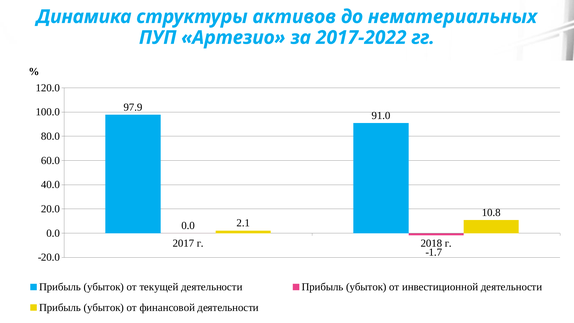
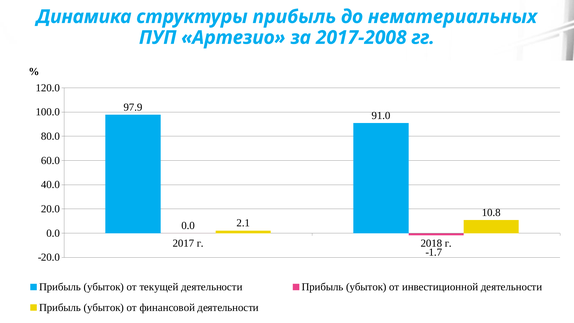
структуры активов: активов -> прибыль (294, 17)
2017-2022: 2017-2022 -> 2017-2008 (361, 38)
